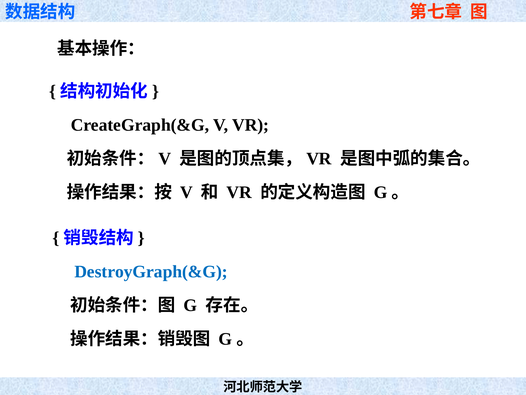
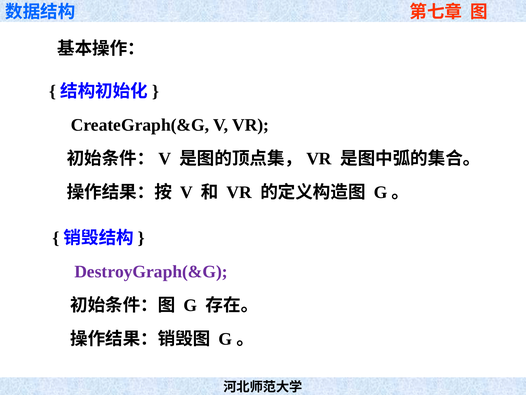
DestroyGraph(&G colour: blue -> purple (151, 271)
